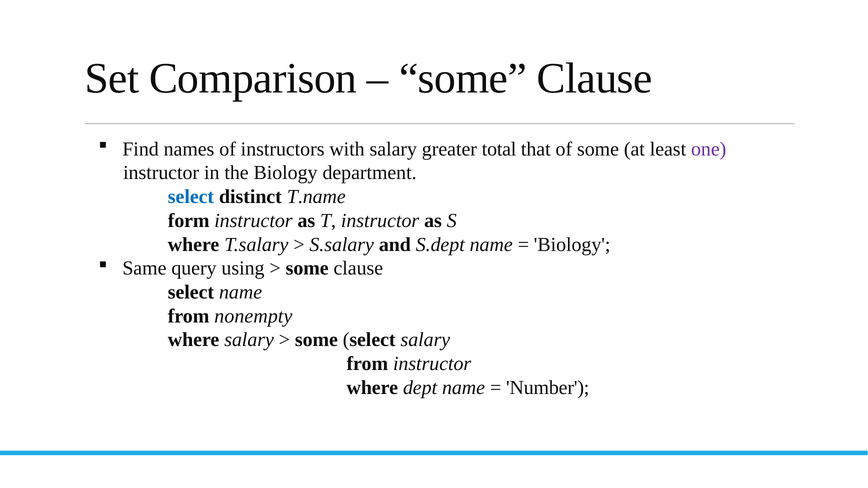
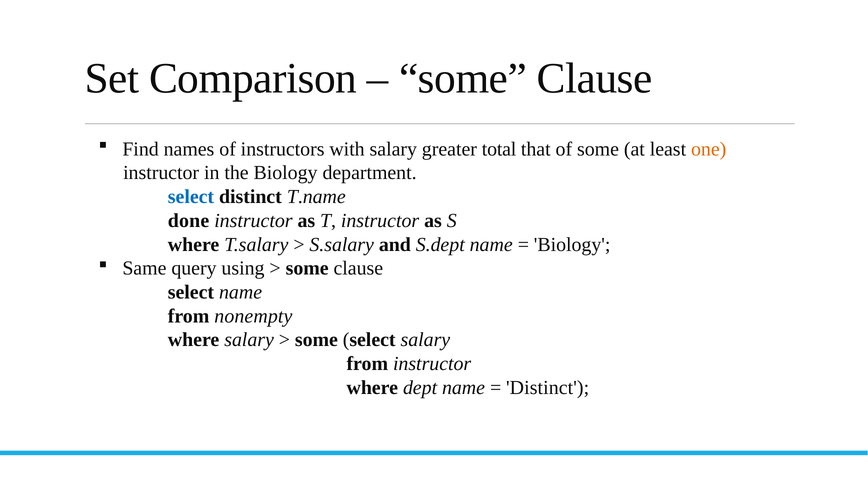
one colour: purple -> orange (709, 149)
form: form -> done (189, 221)
Number: Number -> Distinct (548, 388)
